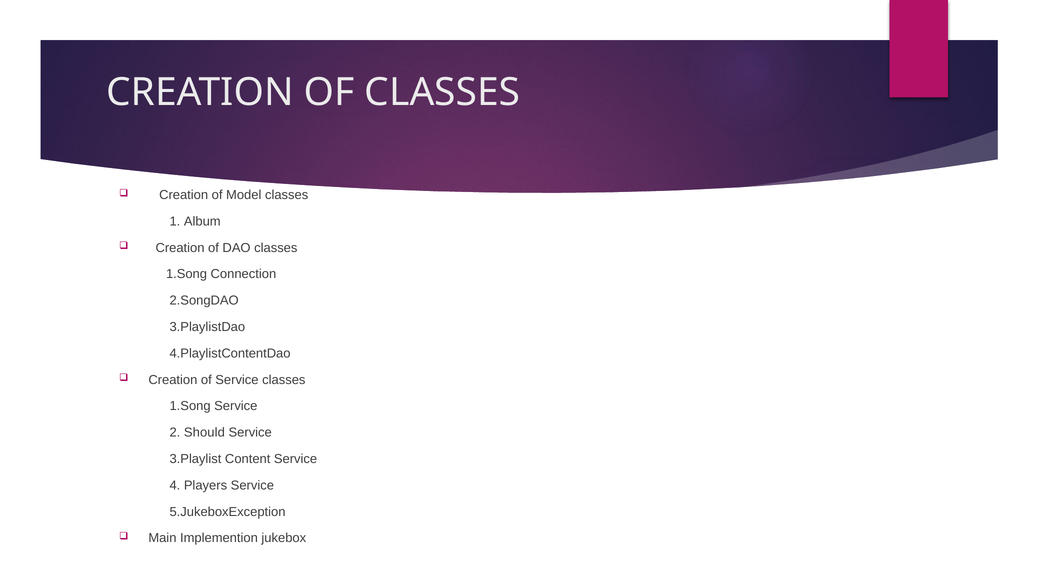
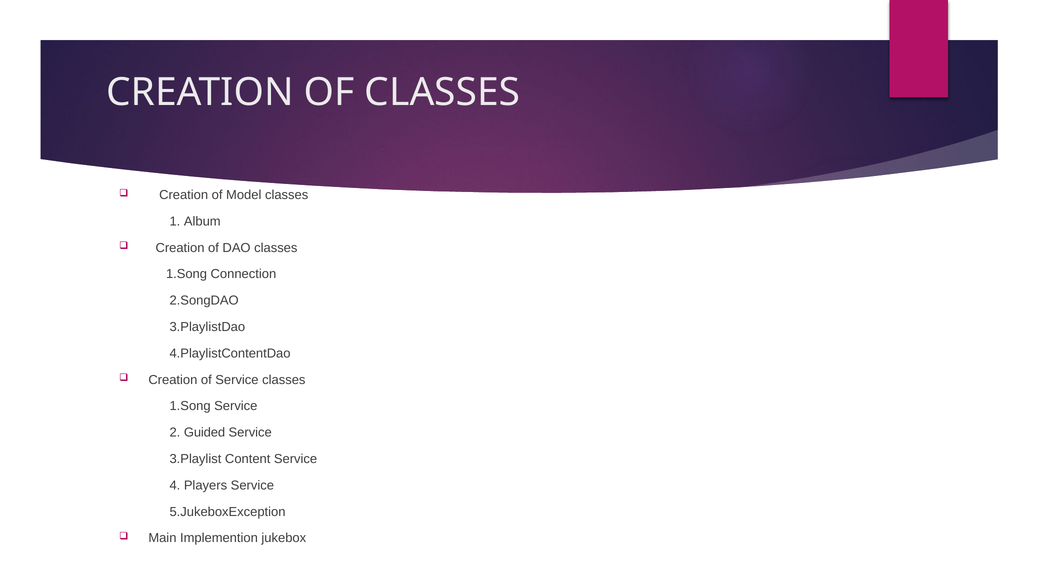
Should: Should -> Guided (205, 433)
